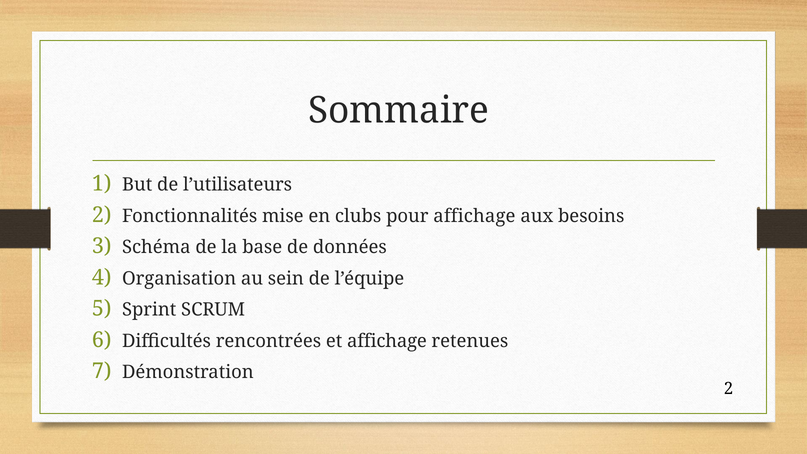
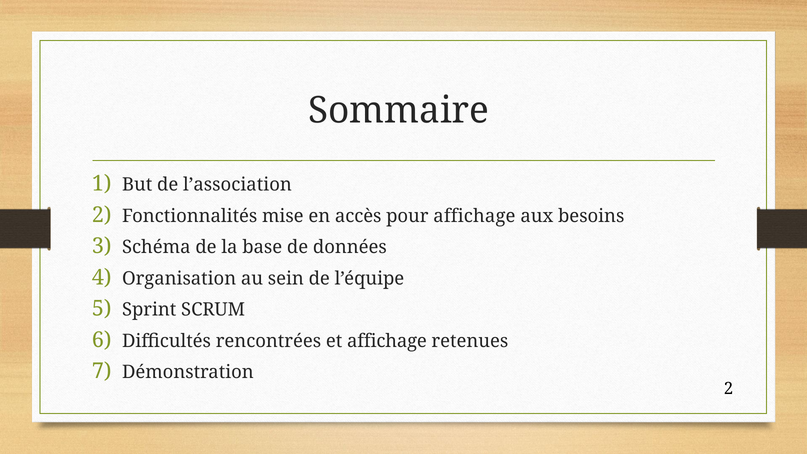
l’utilisateurs: l’utilisateurs -> l’association (237, 185)
clubs: clubs -> accès (358, 216)
